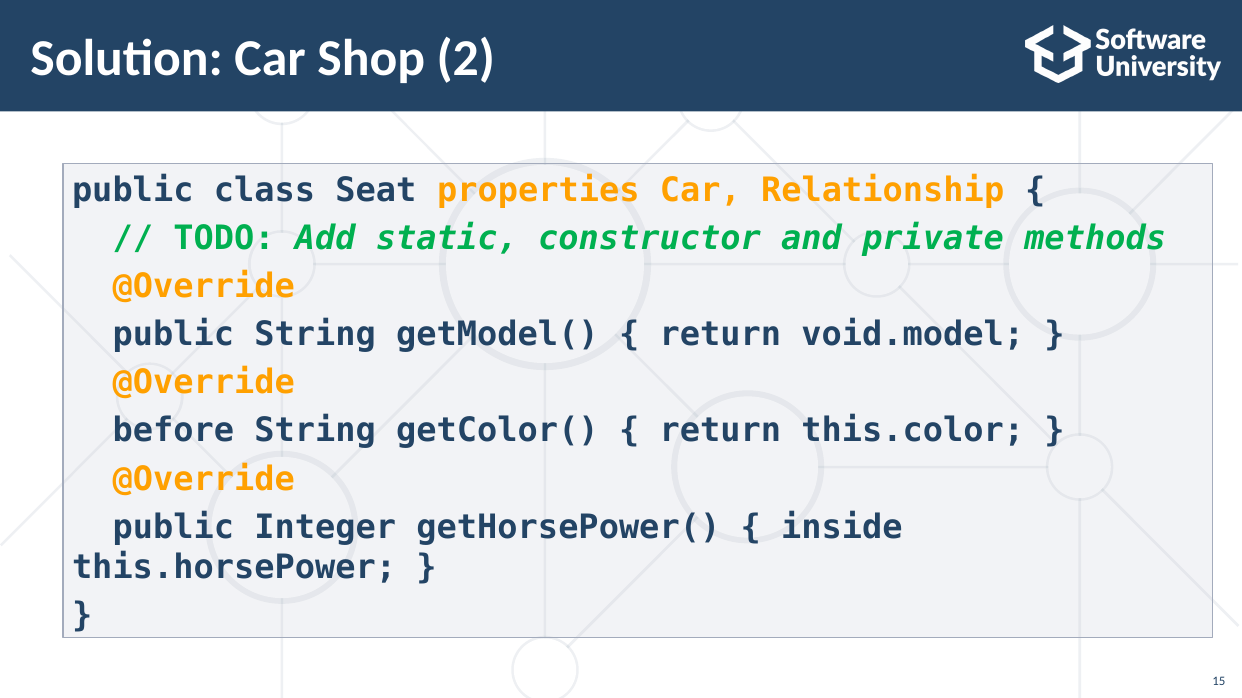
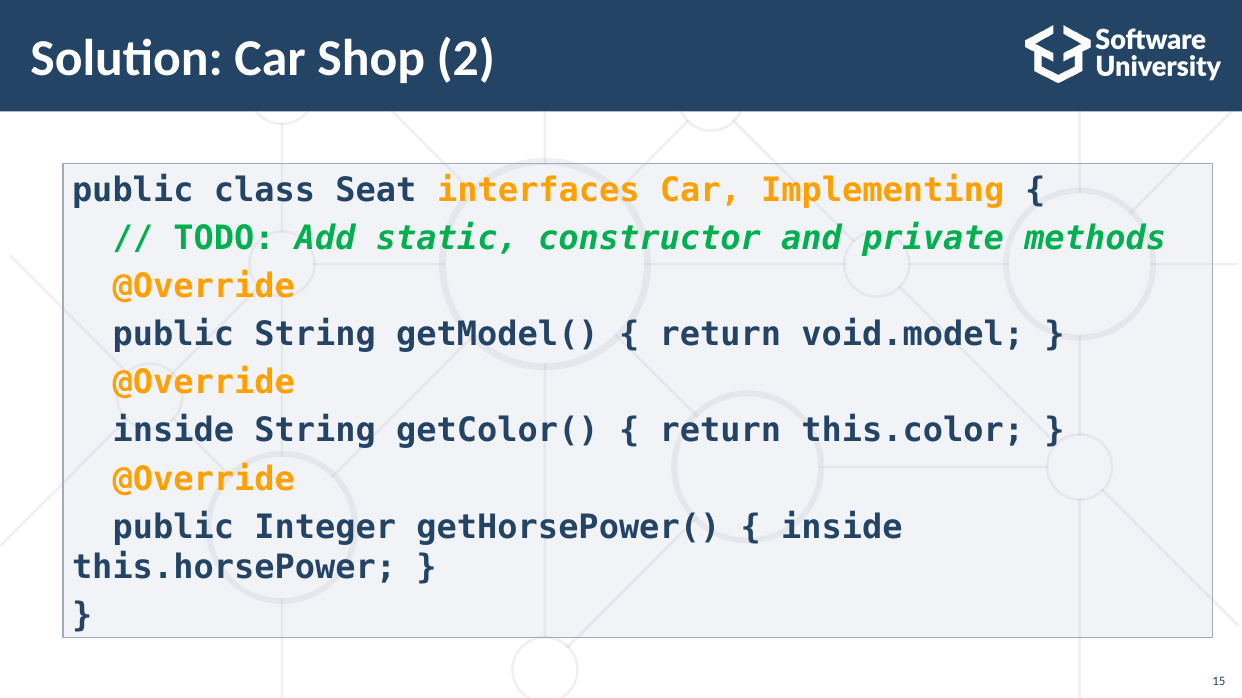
properties: properties -> interfaces (538, 191)
Relationship: Relationship -> Implementing (883, 191)
before: before -> inside (173, 431)
